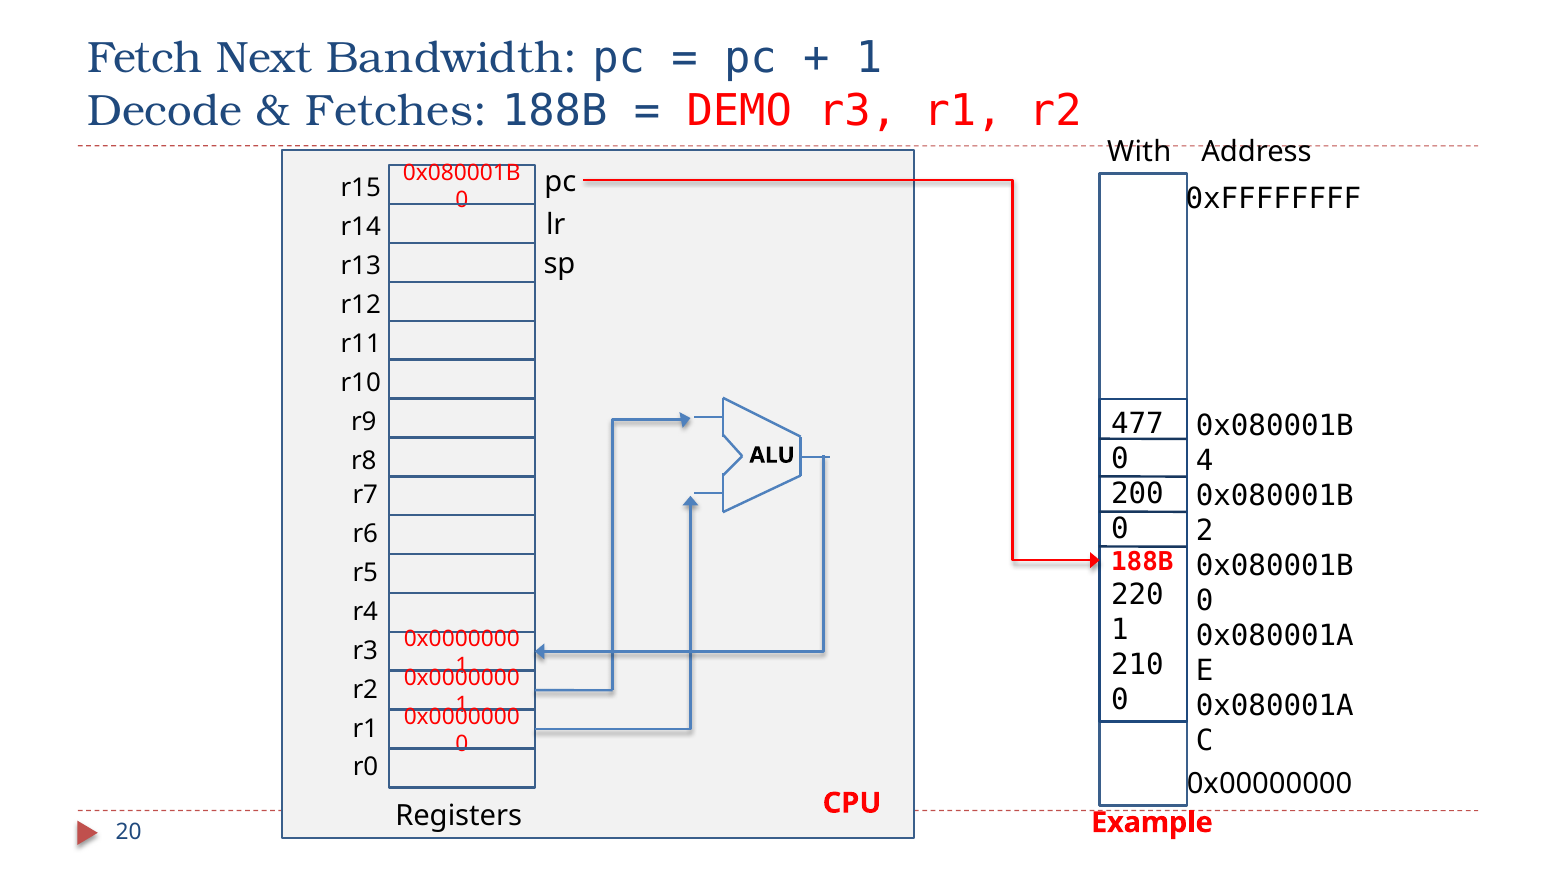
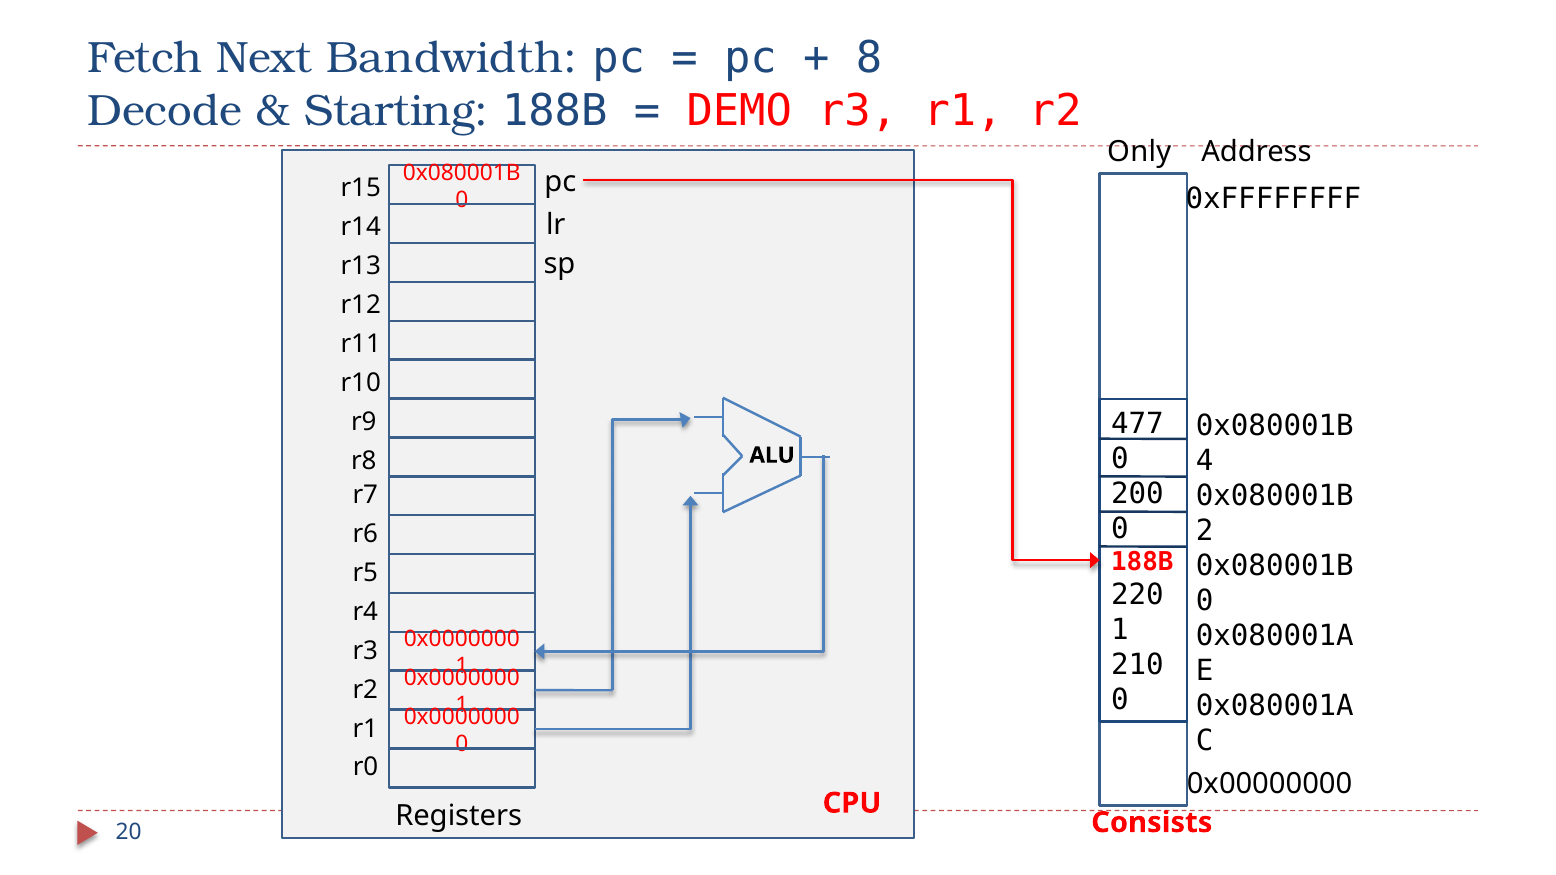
1: 1 -> 8 (869, 58)
Fetches: Fetches -> Starting (397, 111)
With: With -> Only (1139, 152)
Example: Example -> Consists (1152, 823)
